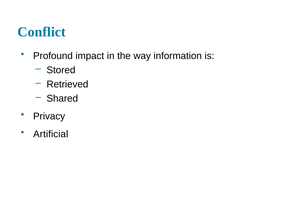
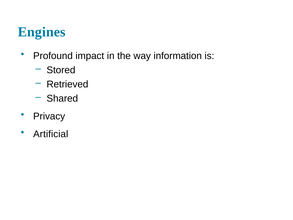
Conflict: Conflict -> Engines (42, 32)
